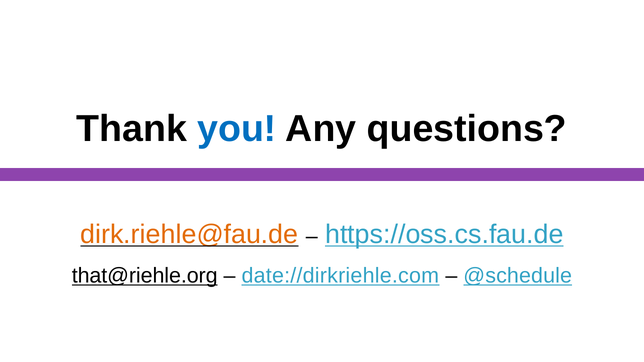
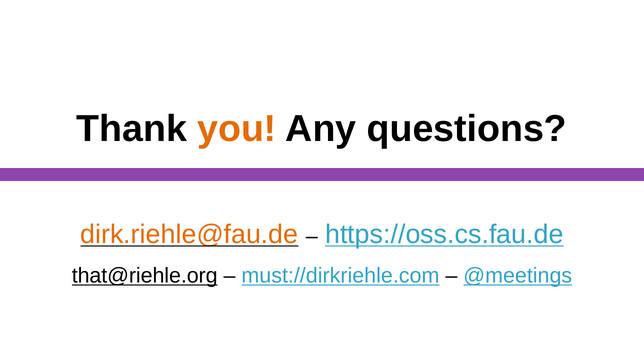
you colour: blue -> orange (237, 129)
date://dirkriehle.com: date://dirkriehle.com -> must://dirkriehle.com (340, 276)
@schedule: @schedule -> @meetings (518, 276)
